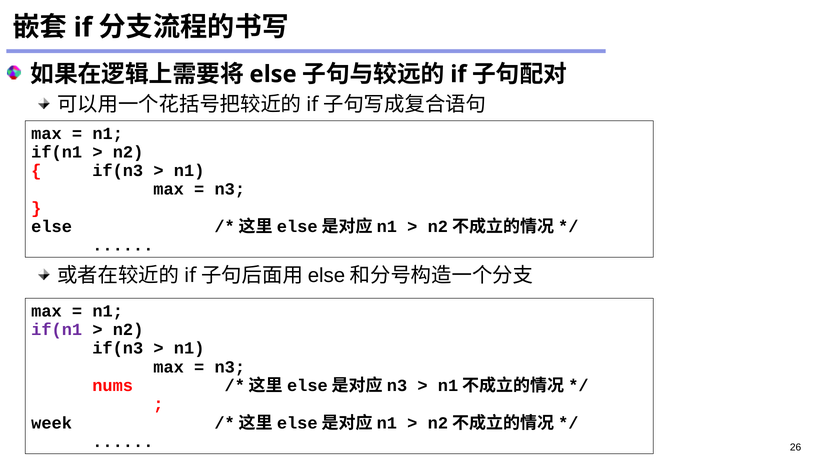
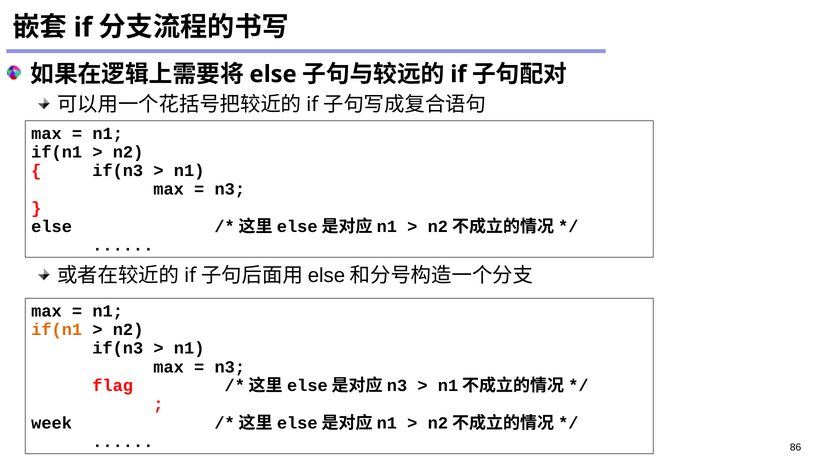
if(n1 colour: purple -> orange (57, 330)
nums: nums -> flag (113, 386)
26: 26 -> 86 (796, 447)
